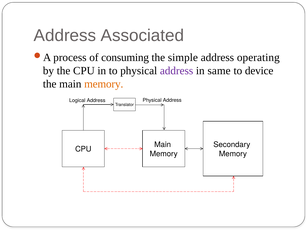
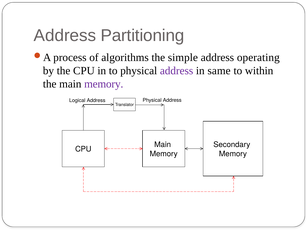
Associated: Associated -> Partitioning (142, 35)
consuming: consuming -> algorithms (125, 58)
device: device -> within (259, 71)
memory colour: orange -> purple (104, 84)
